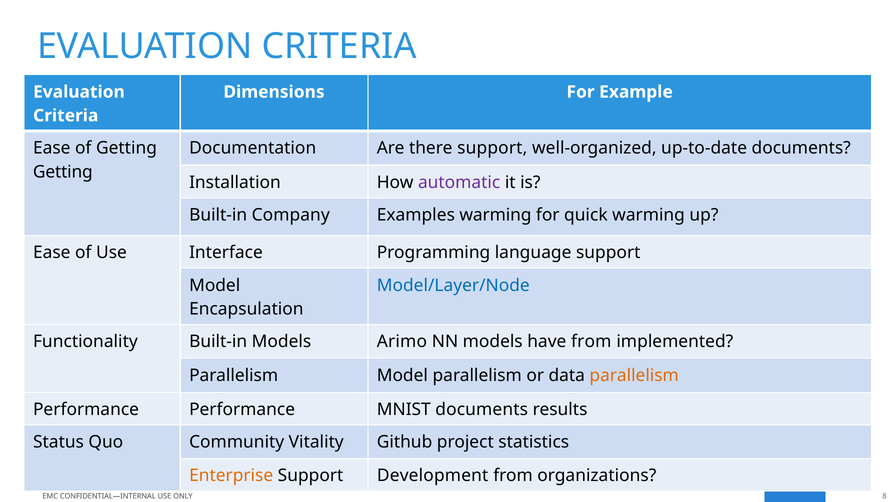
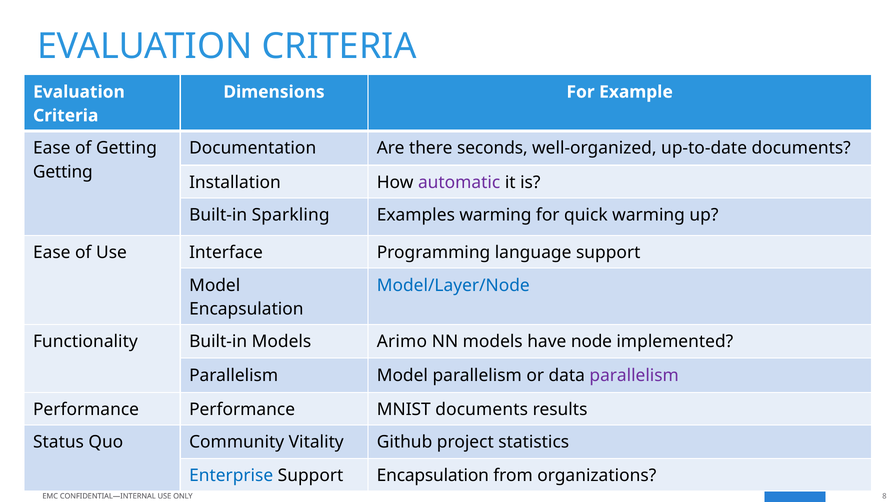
there support: support -> seconds (492, 148)
Company: Company -> Sparkling (291, 215)
have from: from -> node (591, 341)
parallelism colour: orange -> purple (634, 375)
Enterprise colour: orange -> blue (231, 475)
Support Development: Development -> Encapsulation (433, 475)
